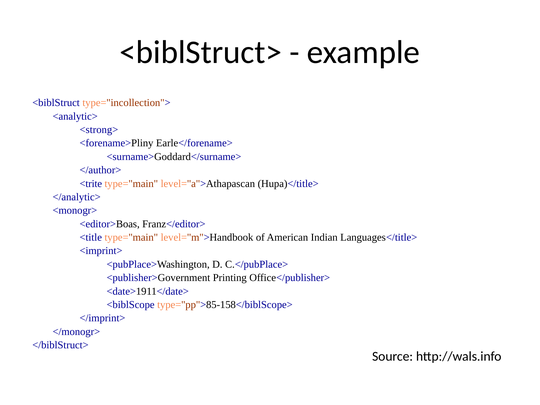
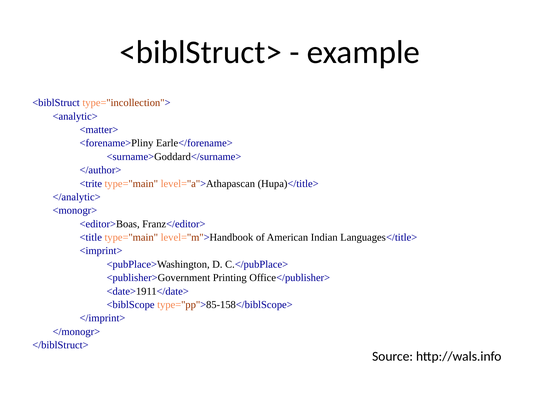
<strong>: <strong> -> <matter> (99, 130)
